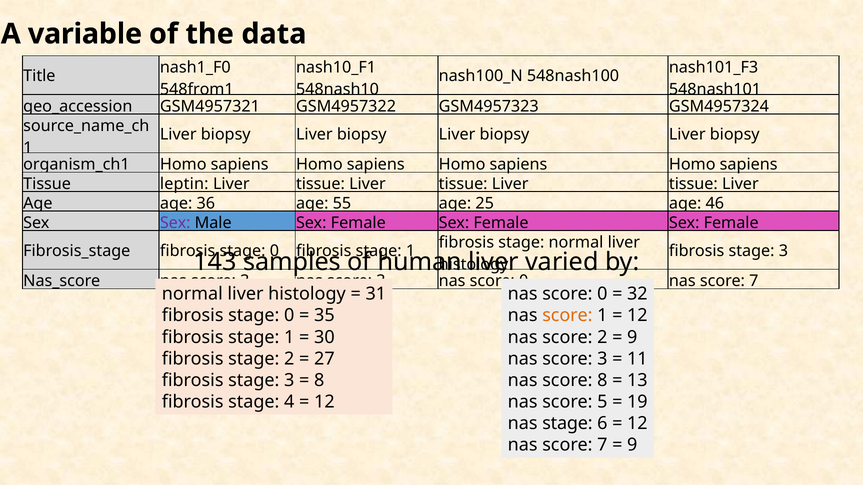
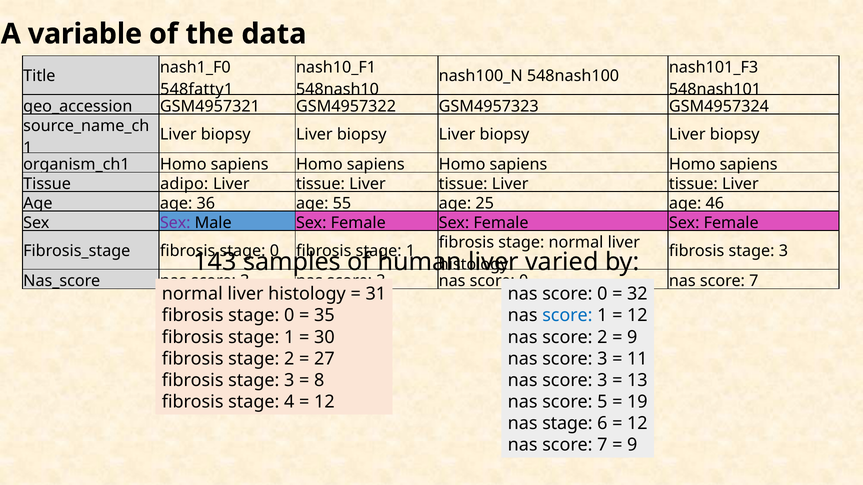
548from1: 548from1 -> 548fatty1 (197, 90)
leptin: leptin -> adipo (184, 184)
score colour: orange -> blue (567, 316)
8: 8 -> 3 (602, 381)
